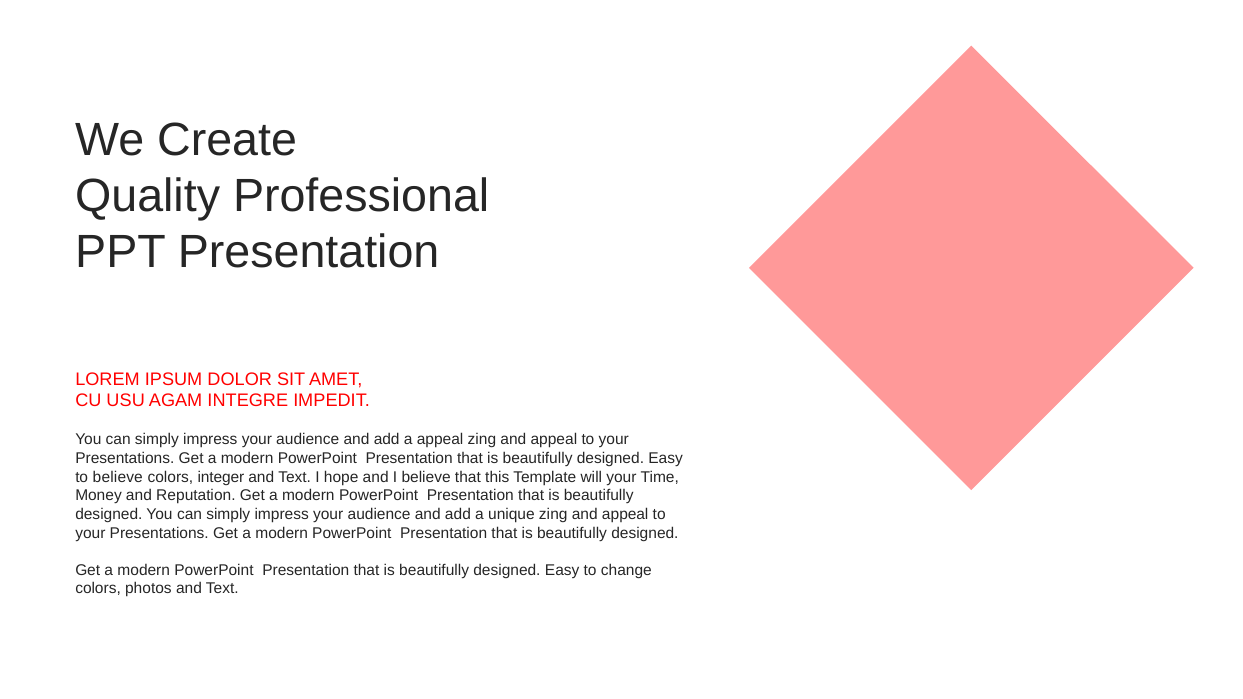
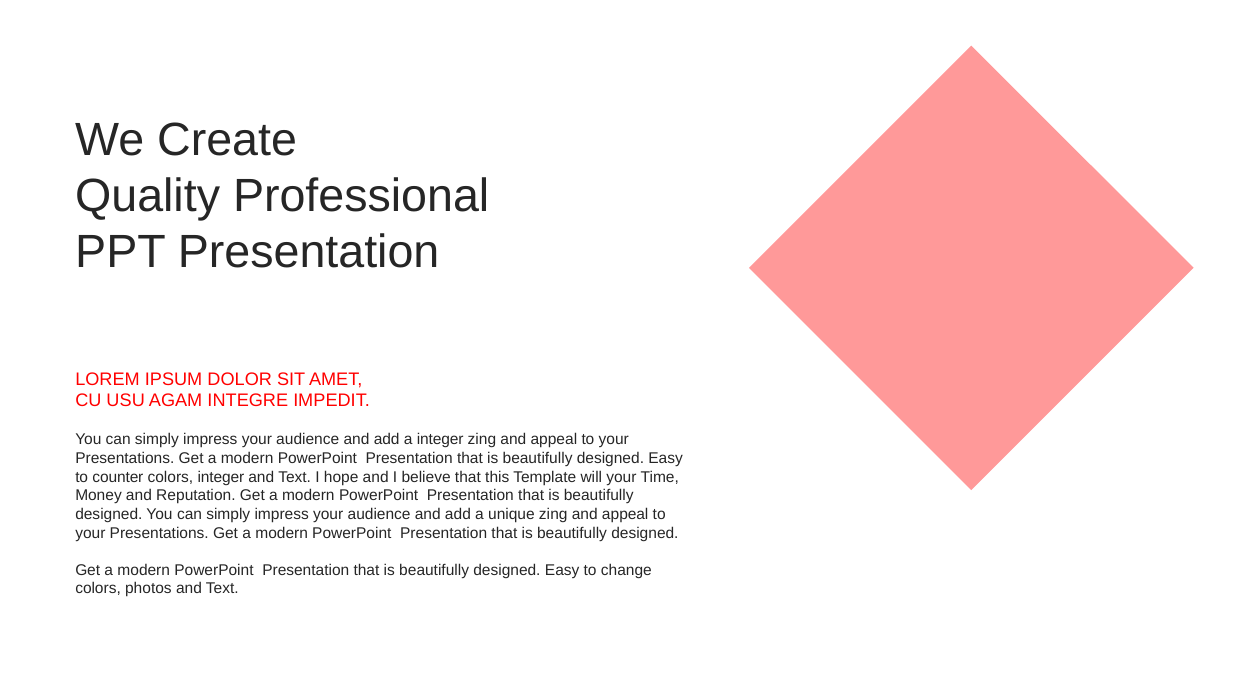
a appeal: appeal -> integer (440, 440)
to believe: believe -> counter (118, 477)
